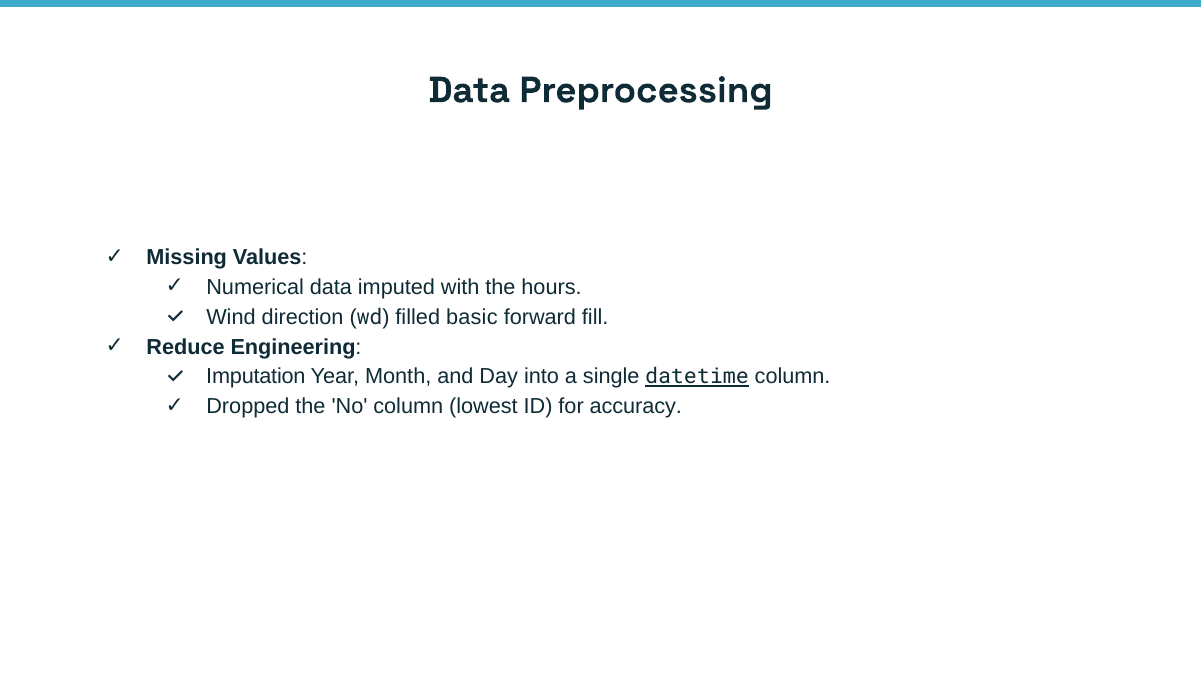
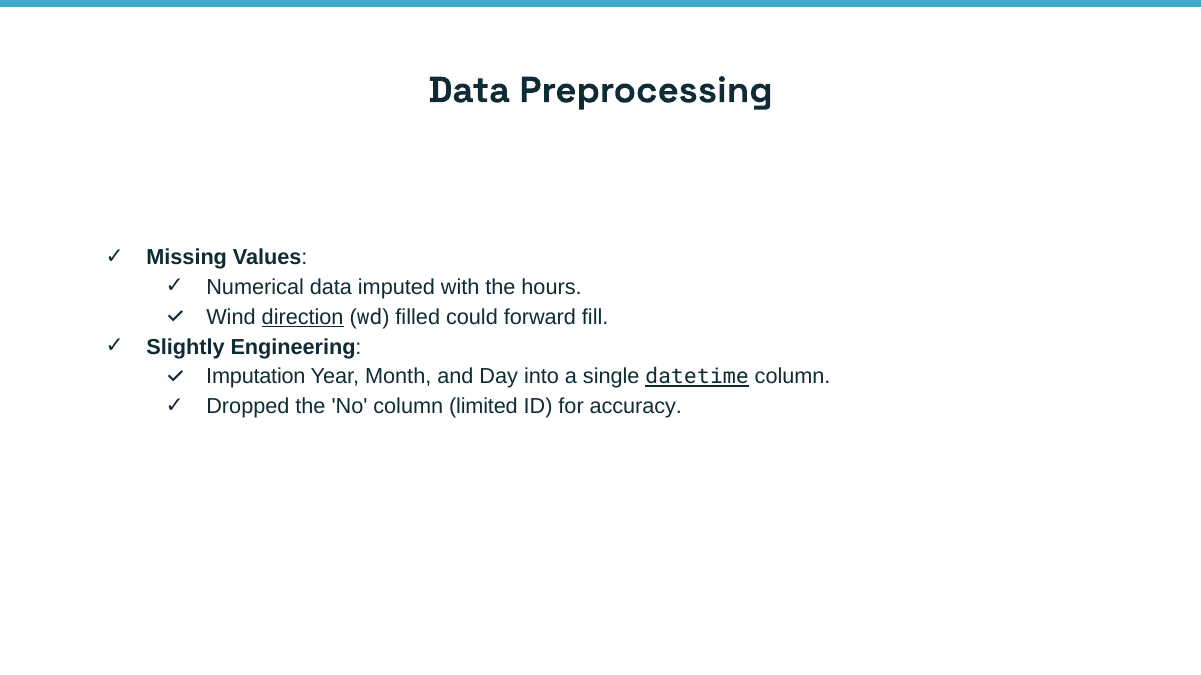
direction underline: none -> present (303, 317)
basic: basic -> could (472, 317)
Reduce: Reduce -> Slightly (186, 347)
lowest: lowest -> limited (483, 407)
